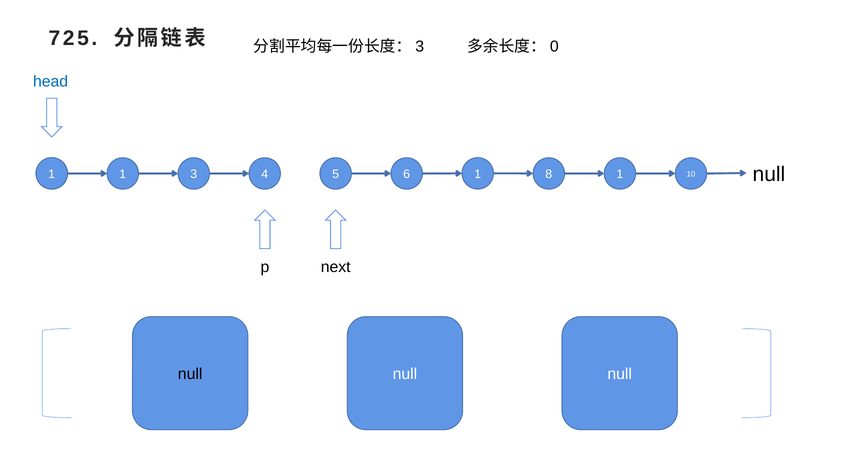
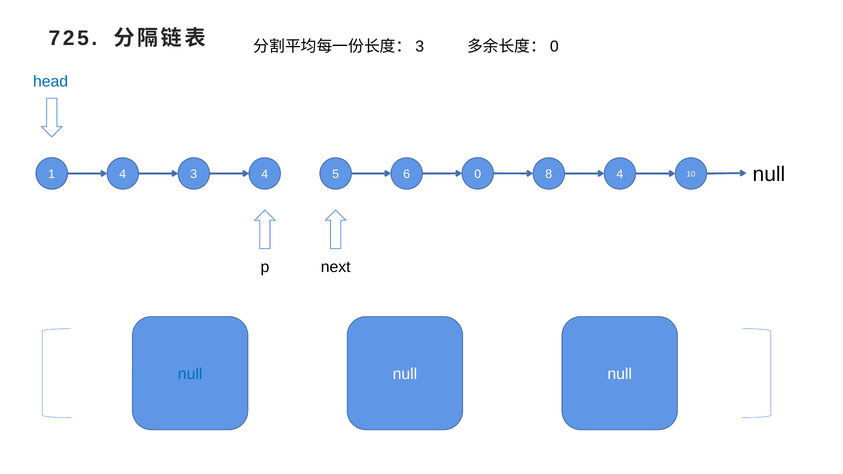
1: 1 -> 4 (123, 174)
1: 1 -> 0 (478, 174)
8 1: 1 -> 4 (620, 174)
null colour: black -> blue (190, 374)
